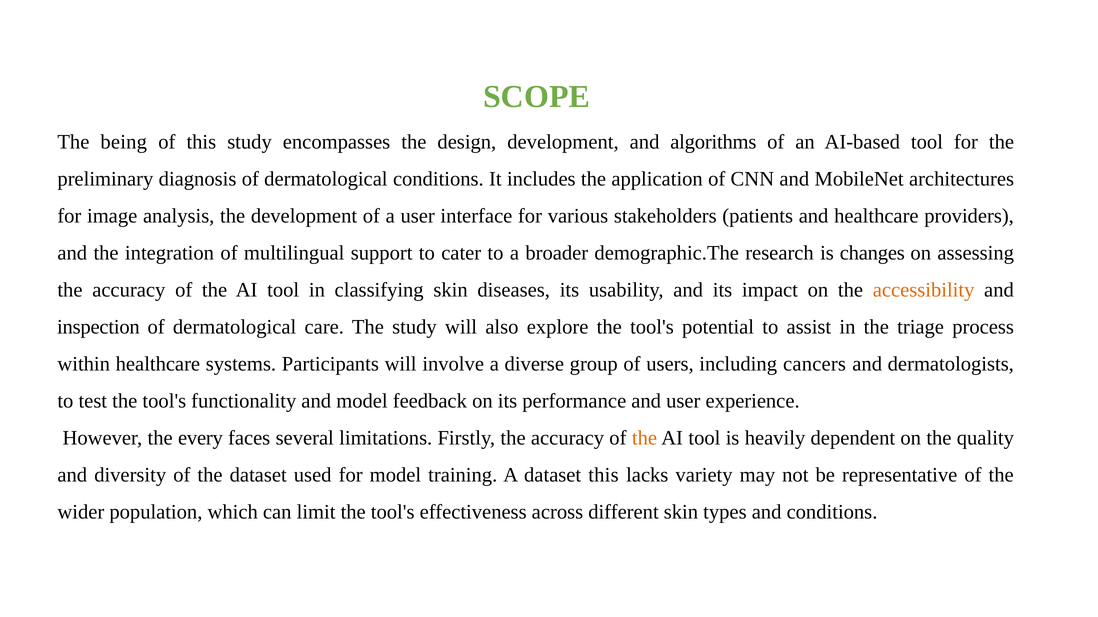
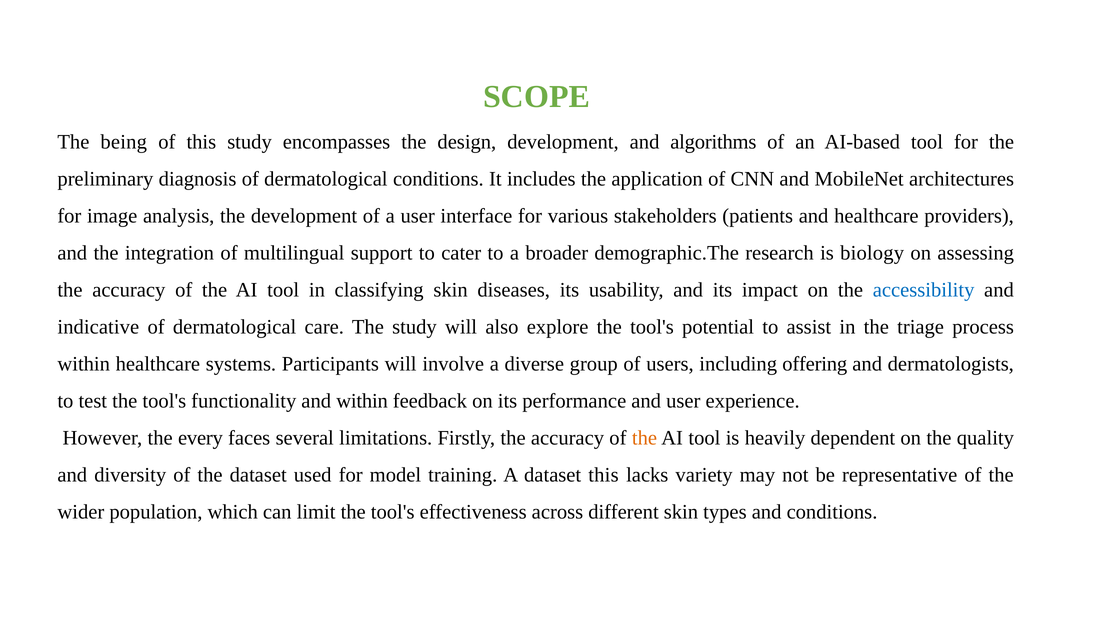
changes: changes -> biology (872, 253)
accessibility colour: orange -> blue (924, 290)
inspection: inspection -> indicative (98, 327)
cancers: cancers -> offering (815, 364)
and model: model -> within (362, 401)
